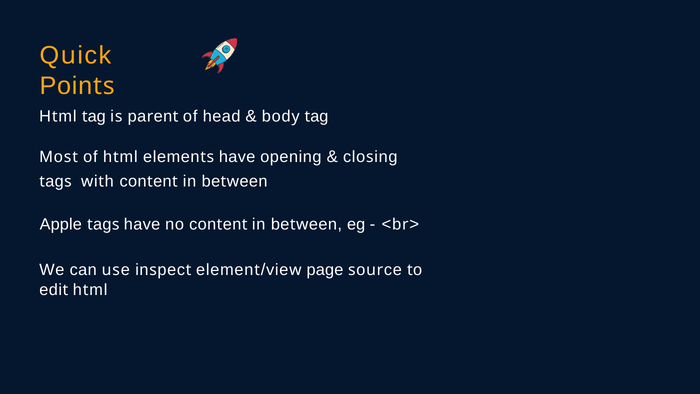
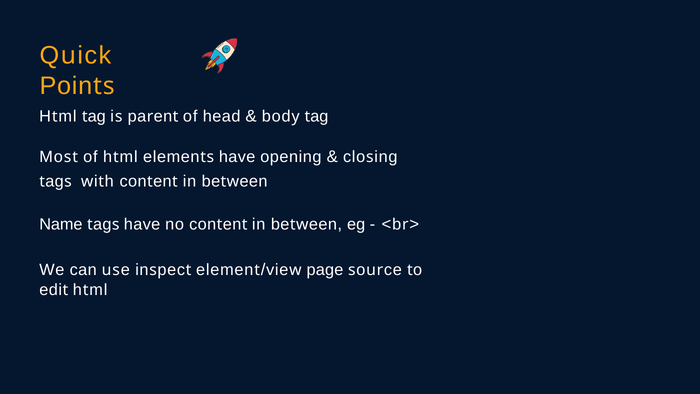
Apple: Apple -> Name (61, 224)
